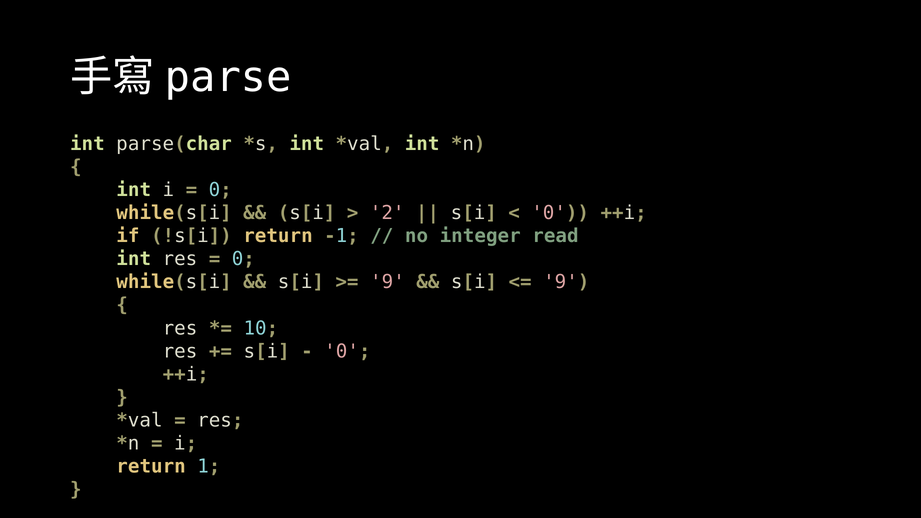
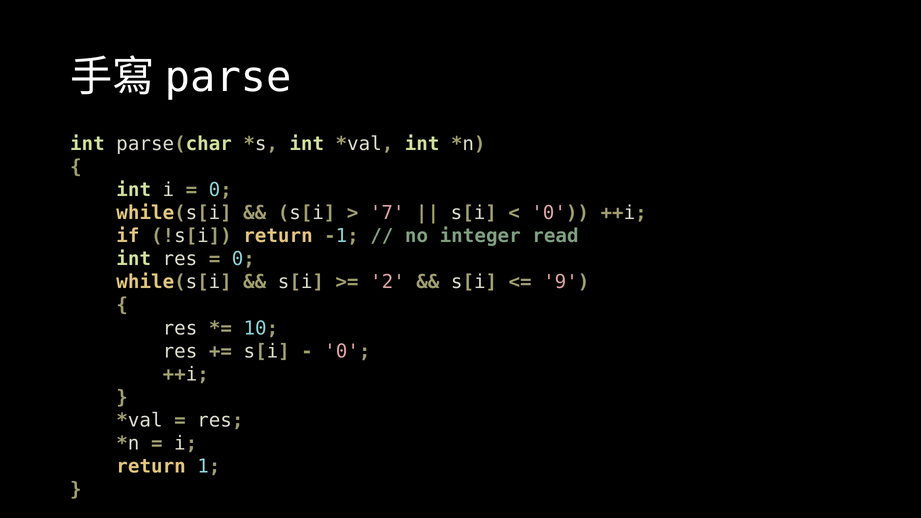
2: 2 -> 7 (387, 213)
9: 9 -> 2 (387, 282)
